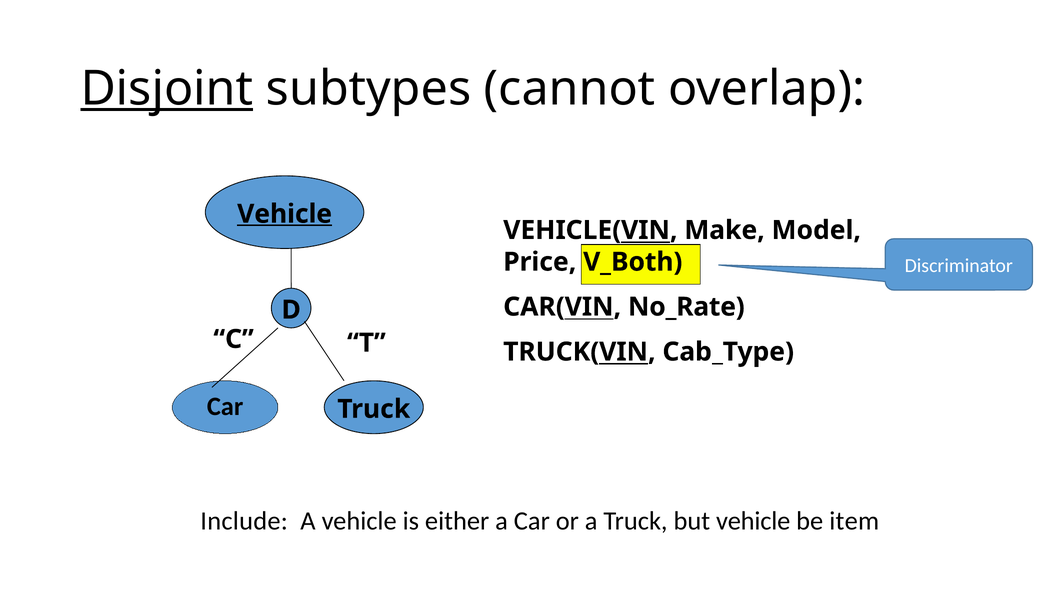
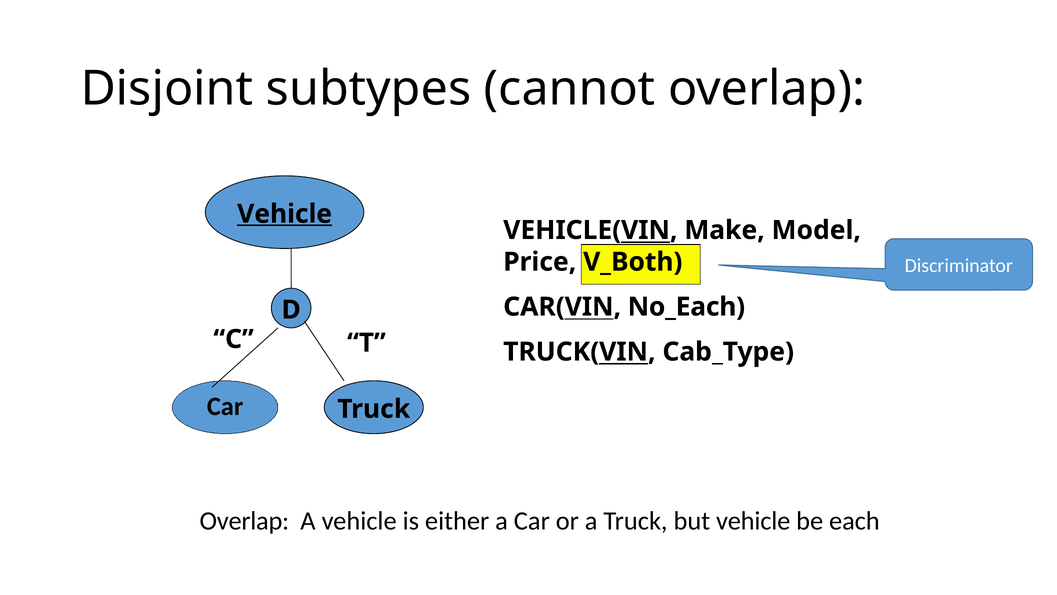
Disjoint underline: present -> none (167, 89)
No_Rate: No_Rate -> No_Each (686, 307)
Include: Include -> Overlap (244, 520)
item: item -> each (854, 520)
